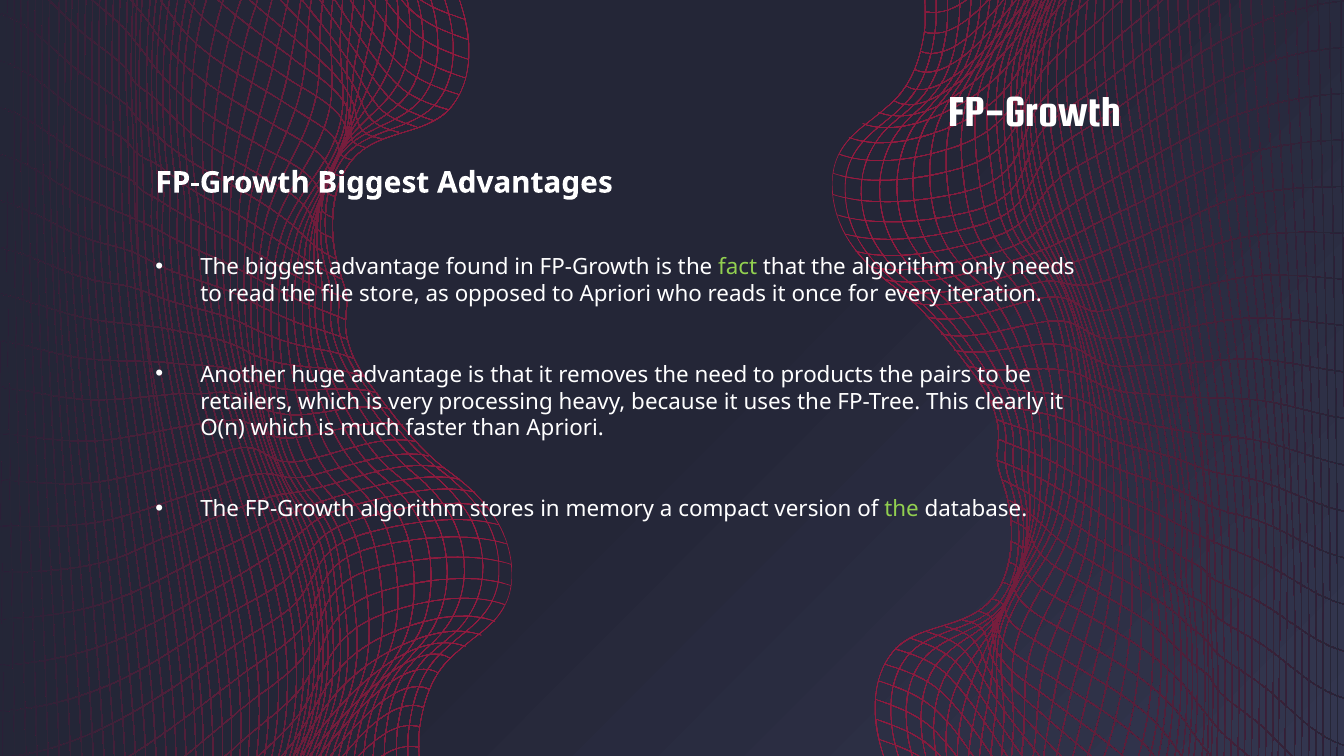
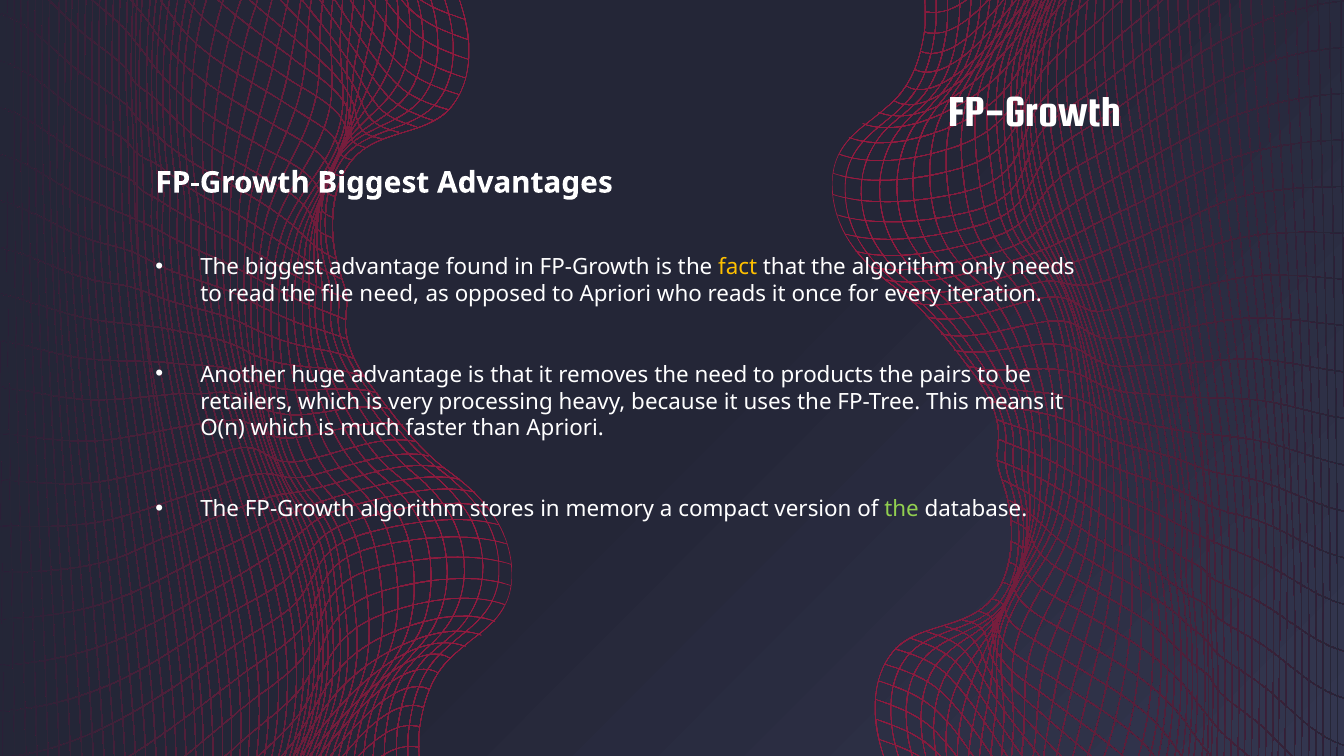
fact colour: light green -> yellow (738, 267)
file store: store -> need (389, 294)
clearly: clearly -> means (1009, 402)
